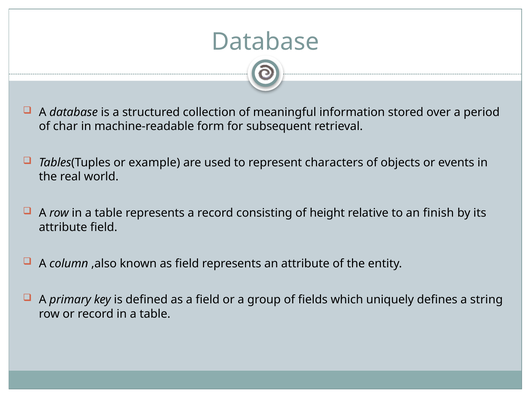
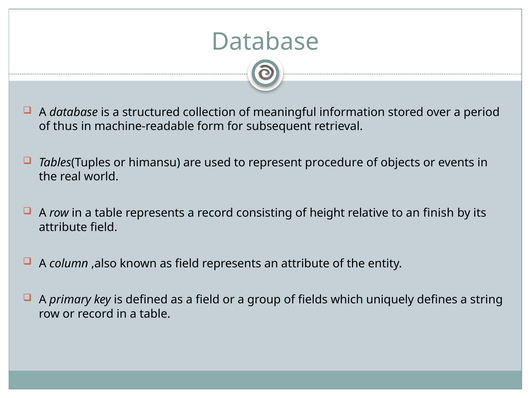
char: char -> thus (65, 126)
example: example -> himansu (154, 163)
characters: characters -> procedure (334, 163)
